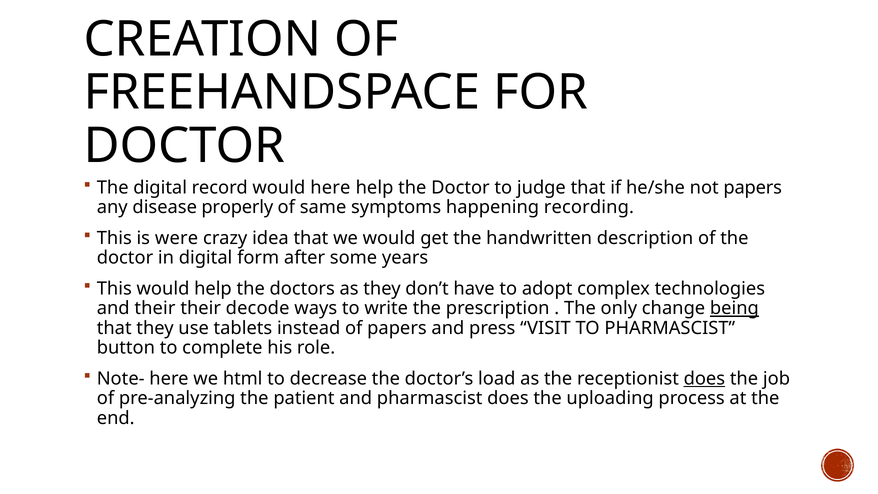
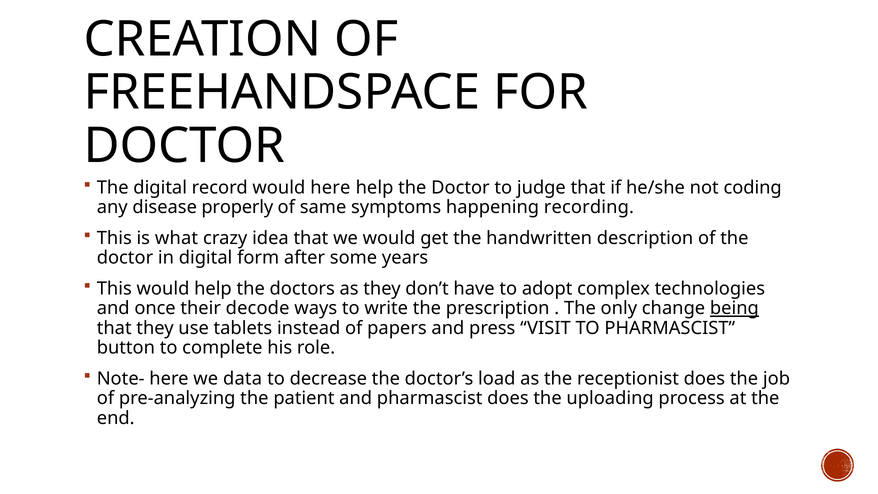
not papers: papers -> coding (753, 188)
were: were -> what (177, 238)
and their: their -> once (155, 308)
html: html -> data (243, 379)
does underline: present -> none (704, 379)
